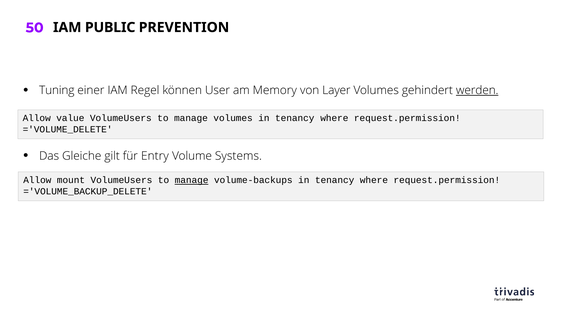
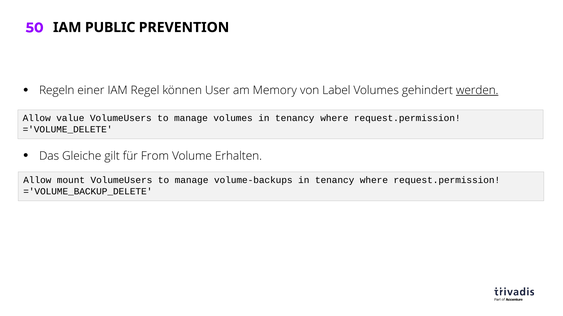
Tuning: Tuning -> Regeln (57, 91)
Layer: Layer -> Label (336, 91)
Entry: Entry -> From (155, 156)
Systems: Systems -> Erhalten (238, 156)
manage underline: present -> none (192, 181)
